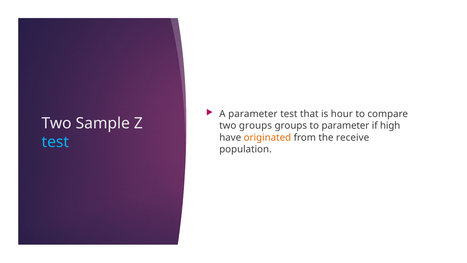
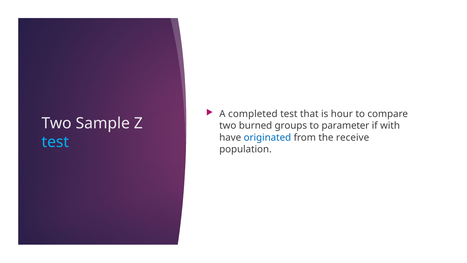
A parameter: parameter -> completed (253, 114)
two groups: groups -> burned (256, 126)
high: high -> with (390, 126)
originated colour: orange -> blue (267, 137)
